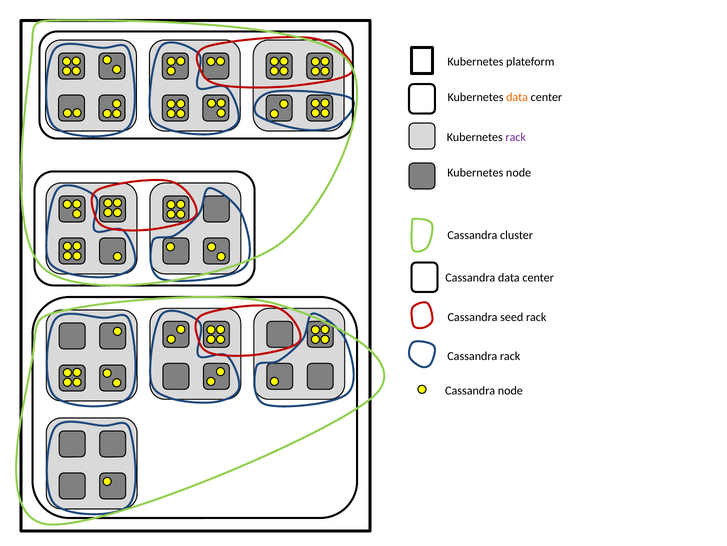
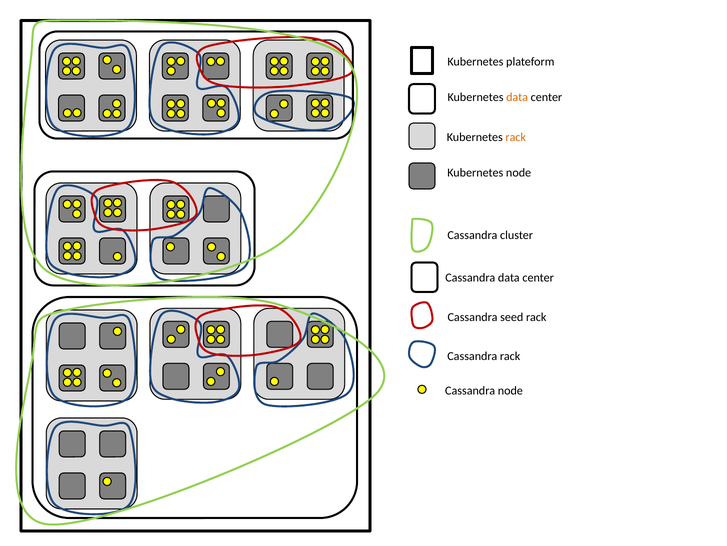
rack colour: purple -> orange (516, 137)
